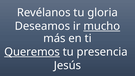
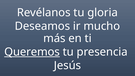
mucho underline: present -> none (102, 26)
